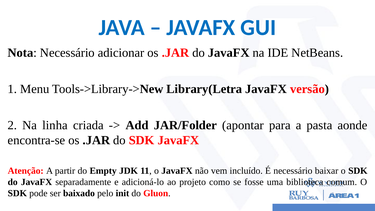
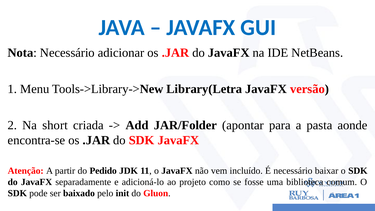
linha: linha -> short (55, 125)
Empty: Empty -> Pedido (103, 171)
